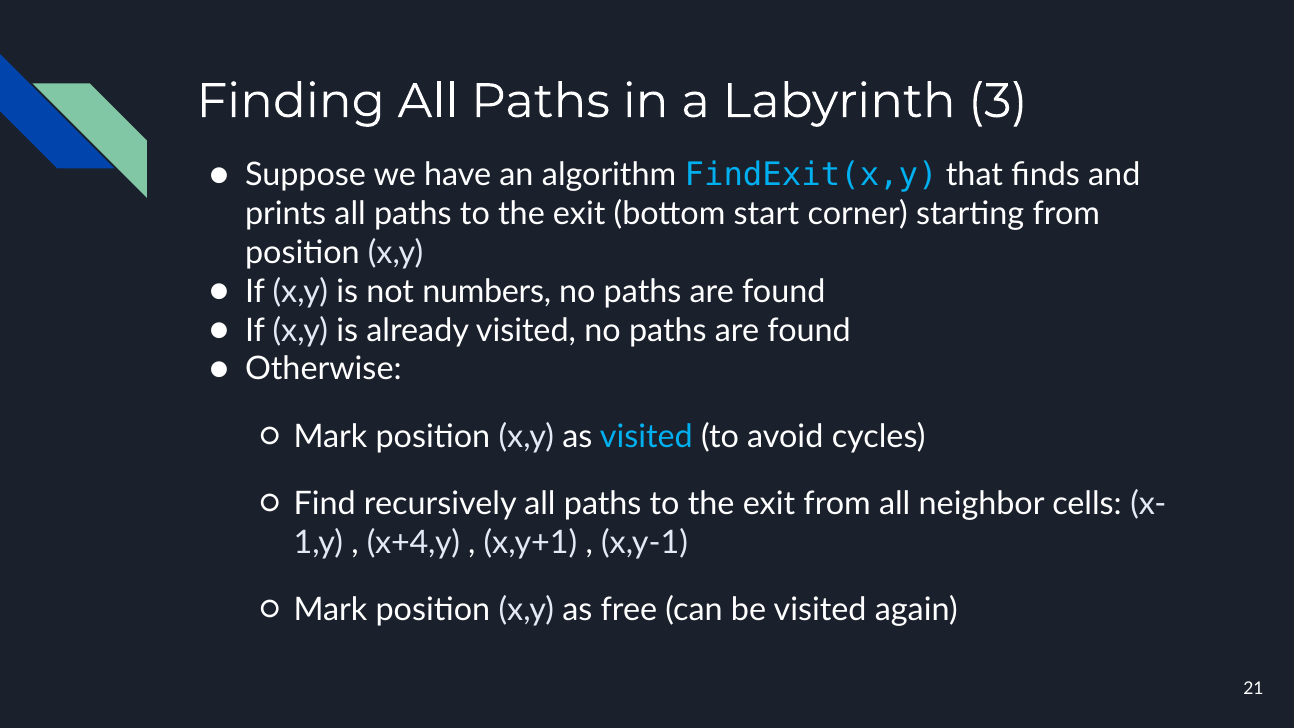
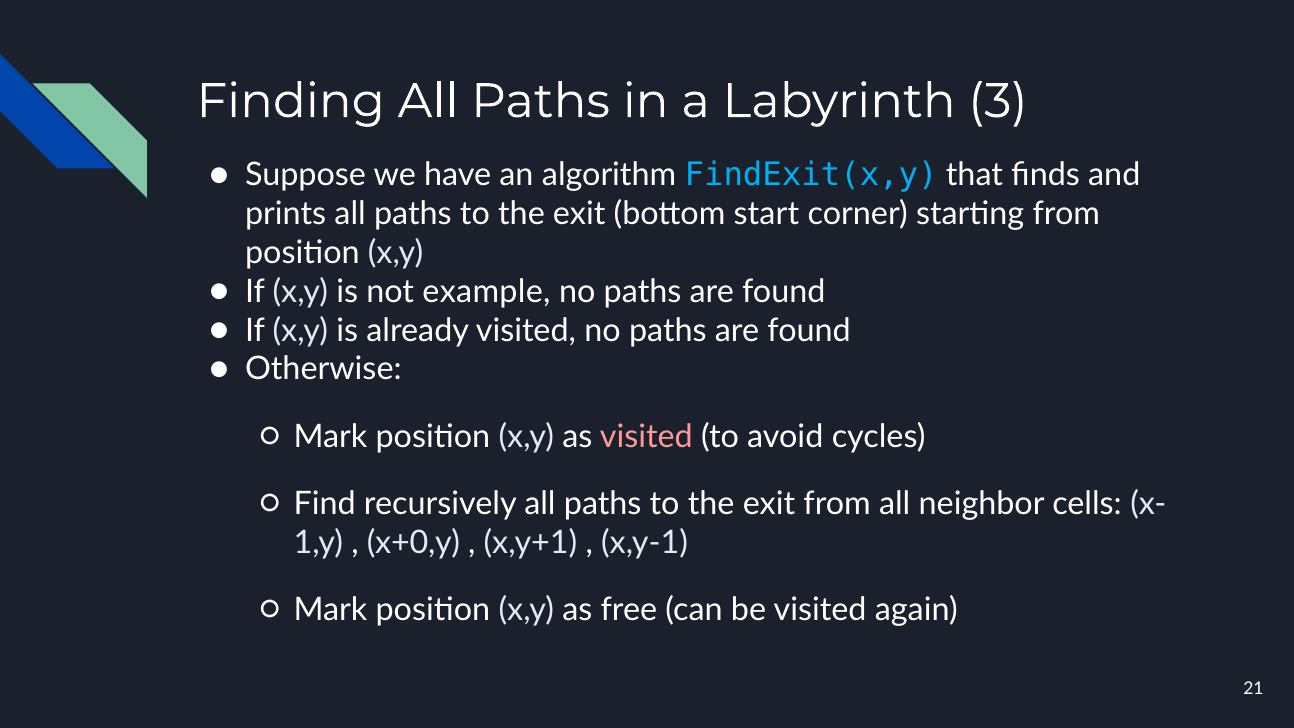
numbers: numbers -> example (486, 292)
visited colour: light blue -> pink (646, 436)
x+4,y: x+4,y -> x+0,y (413, 542)
